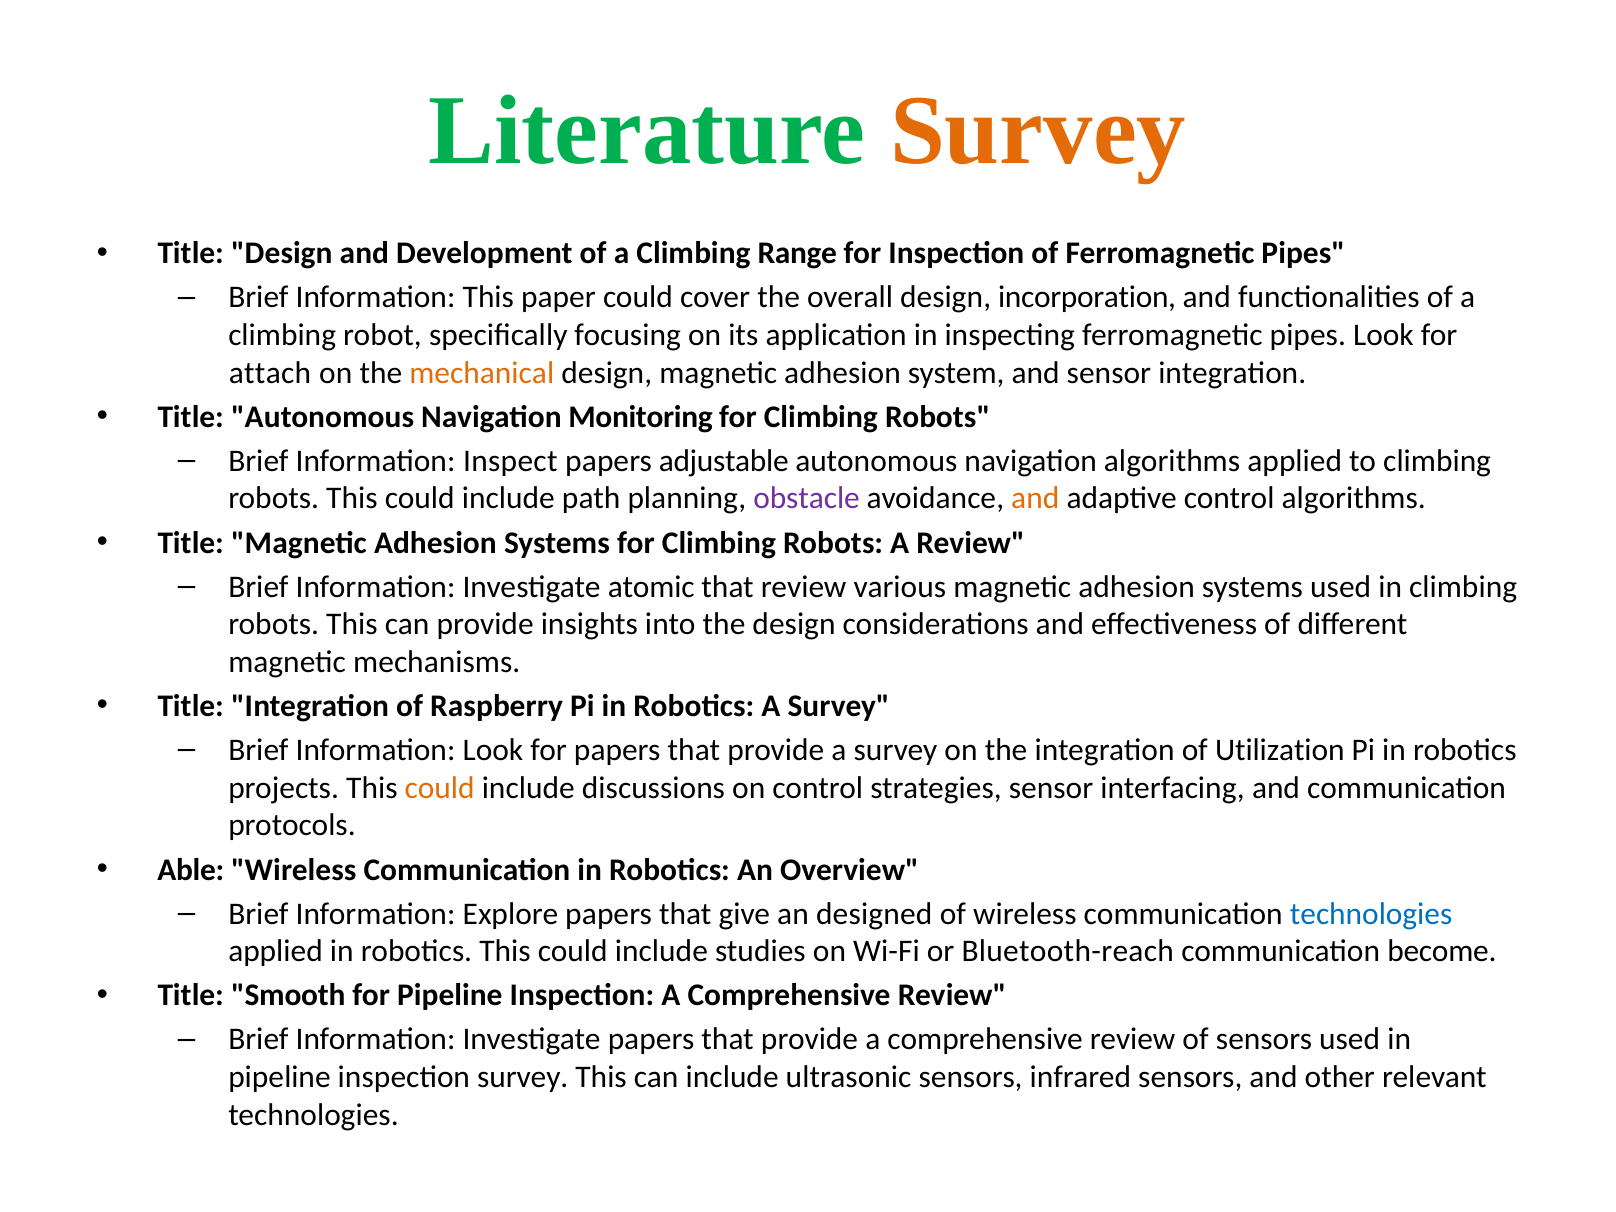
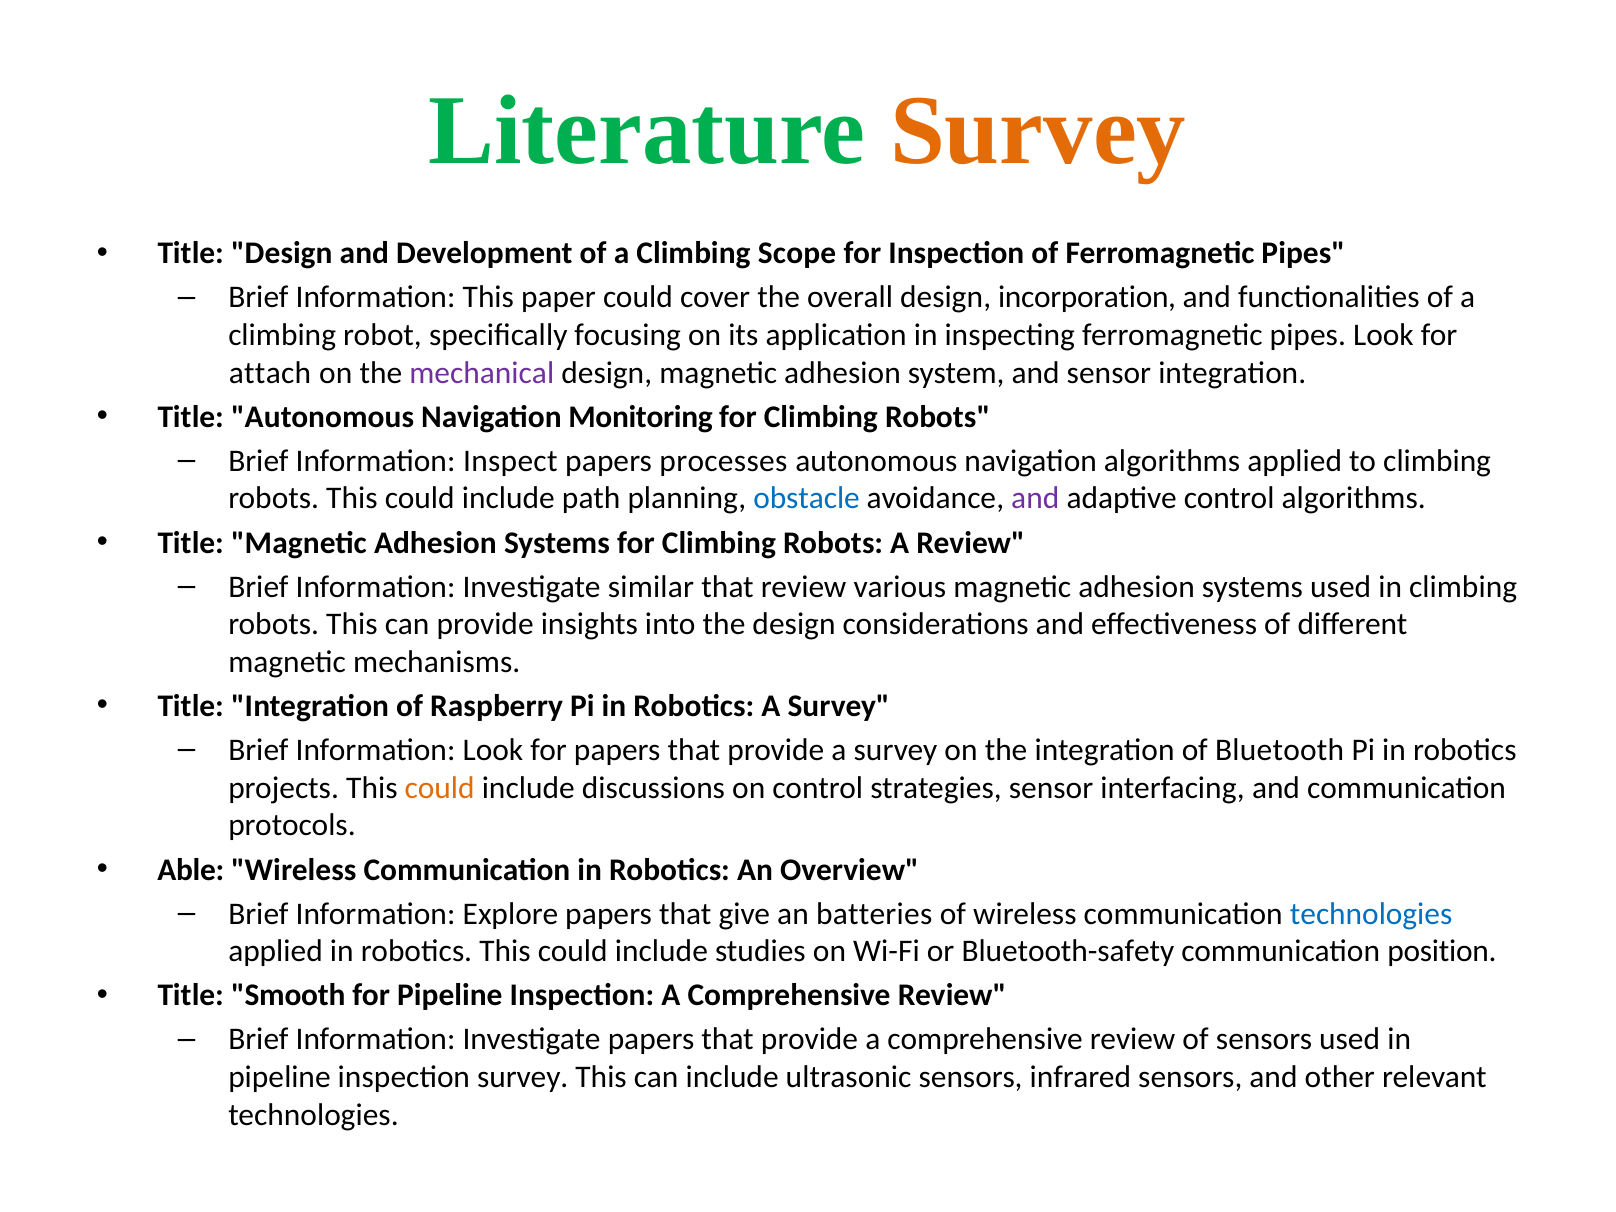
Range: Range -> Scope (797, 253)
mechanical colour: orange -> purple (482, 373)
adjustable: adjustable -> processes (723, 461)
obstacle colour: purple -> blue (807, 499)
and colour: orange -> purple (1035, 499)
atomic: atomic -> similar (651, 587)
Utilization: Utilization -> Bluetooth (1280, 750)
designed: designed -> batteries (874, 914)
Bluetooth-reach: Bluetooth-reach -> Bluetooth-safety (1068, 951)
become: become -> position (1442, 951)
